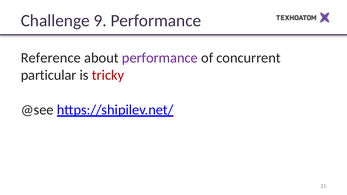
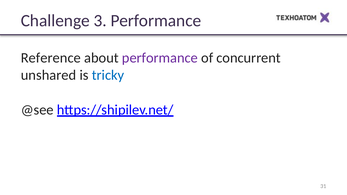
9: 9 -> 3 (100, 21)
particular: particular -> unshared (49, 75)
tricky colour: red -> blue (108, 75)
